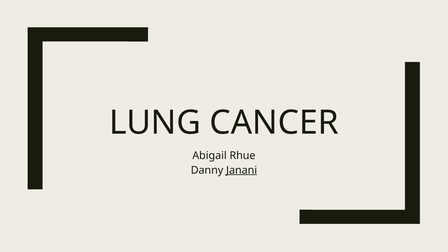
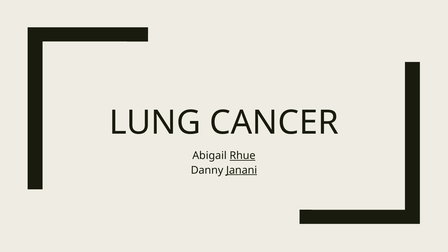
Rhue underline: none -> present (242, 156)
